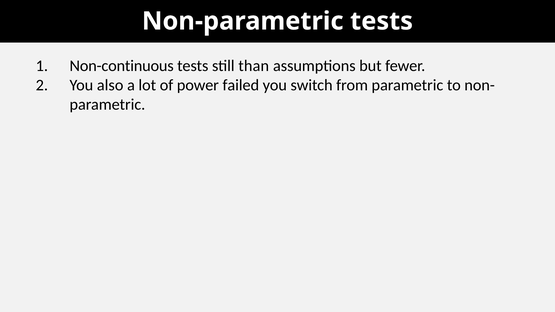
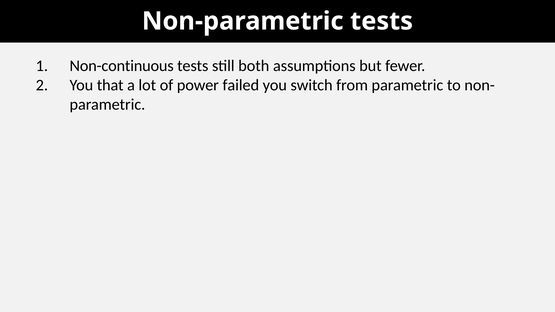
than: than -> both (254, 66)
also: also -> that (110, 85)
